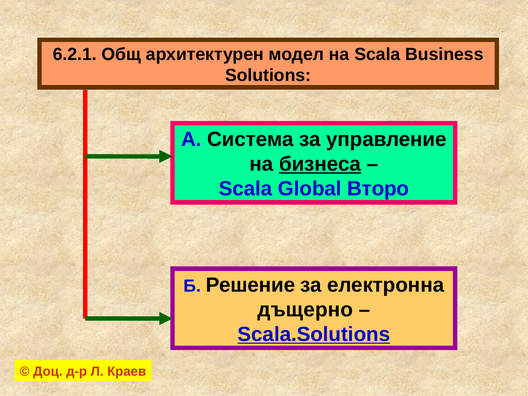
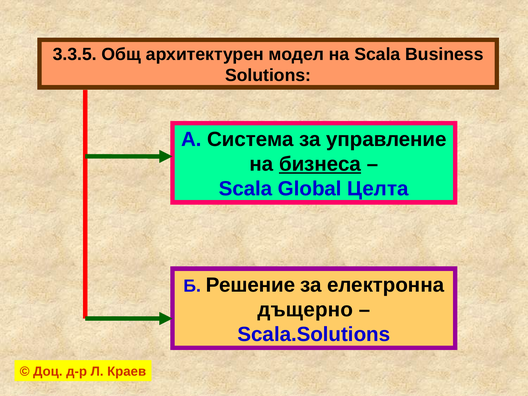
6.2.1: 6.2.1 -> 3.3.5 (75, 54)
Второ: Второ -> Целта (378, 189)
Scala.Solutions underline: present -> none (314, 334)
